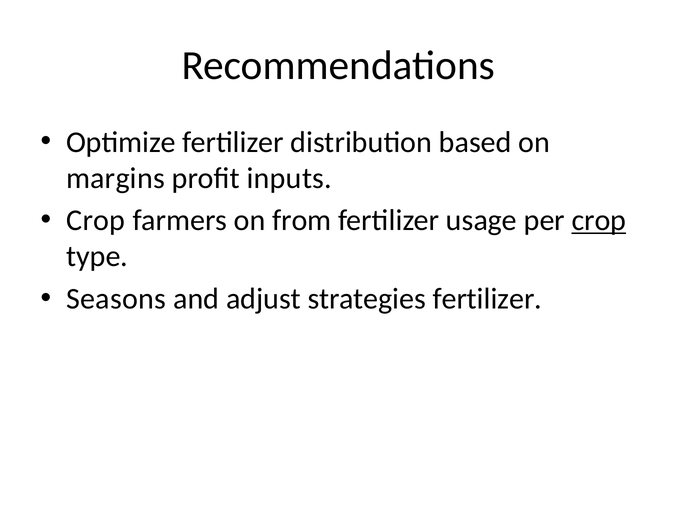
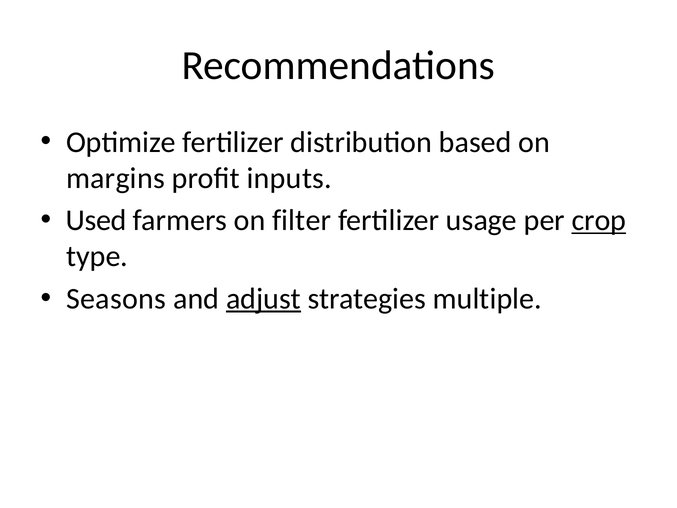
Crop: Crop -> Used (96, 220)
from: from -> filter (302, 220)
adjust underline: none -> present (263, 299)
strategies fertilizer: fertilizer -> multiple (487, 299)
